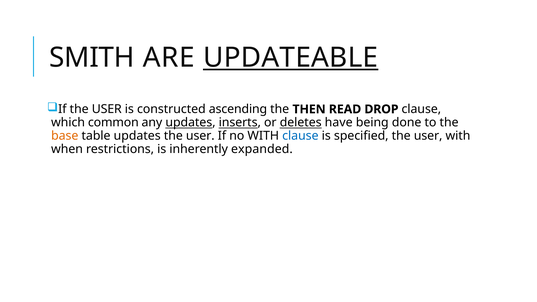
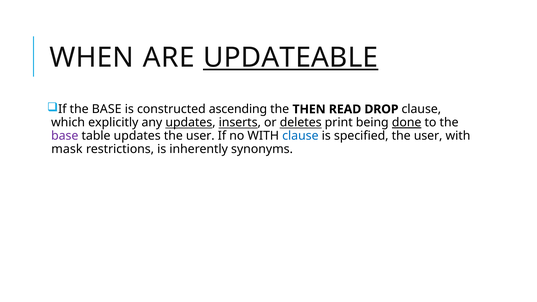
SMITH: SMITH -> WHEN (92, 58)
If the USER: USER -> BASE (107, 109)
common: common -> explicitly (113, 123)
have: have -> print (339, 123)
done underline: none -> present (407, 123)
base colour: orange -> purple (65, 136)
when: when -> mask (67, 149)
expanded: expanded -> synonyms (262, 149)
